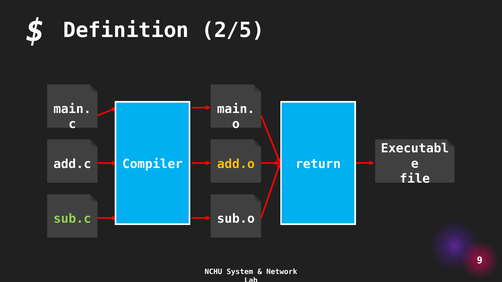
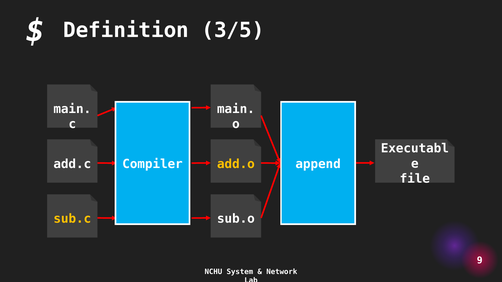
2/5: 2/5 -> 3/5 (233, 30)
return: return -> append (318, 164)
sub.c colour: light green -> yellow (72, 219)
